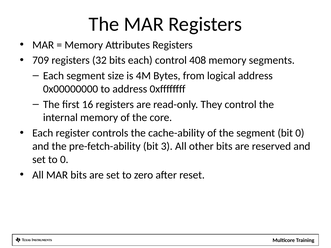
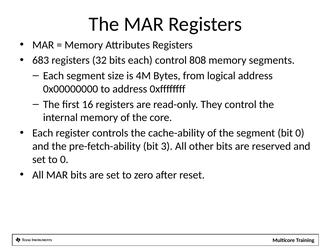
709: 709 -> 683 (41, 60)
408: 408 -> 808 (198, 60)
